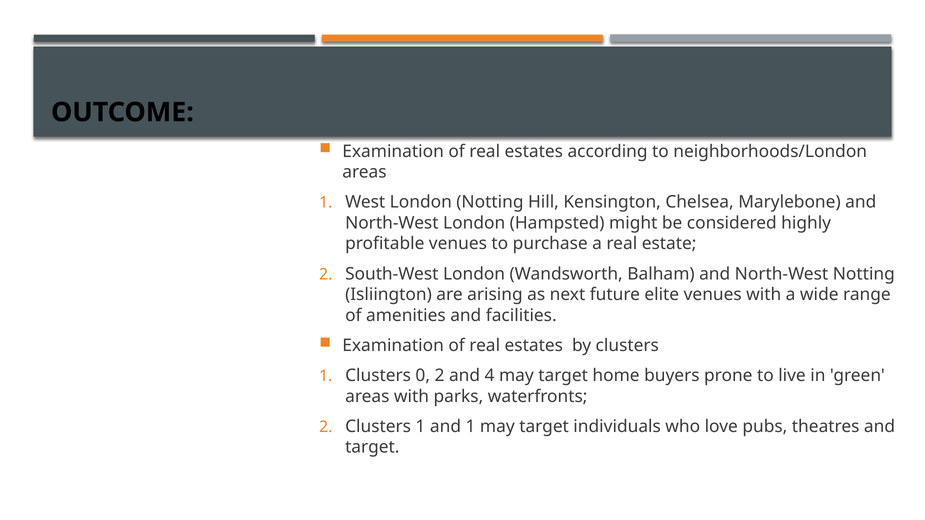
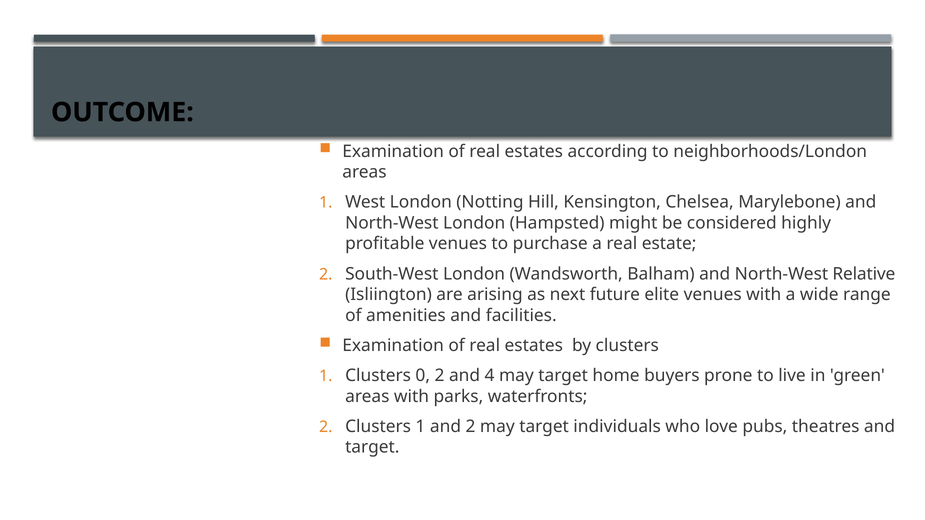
North-West Notting: Notting -> Relative (864, 274)
and 1: 1 -> 2 (470, 427)
